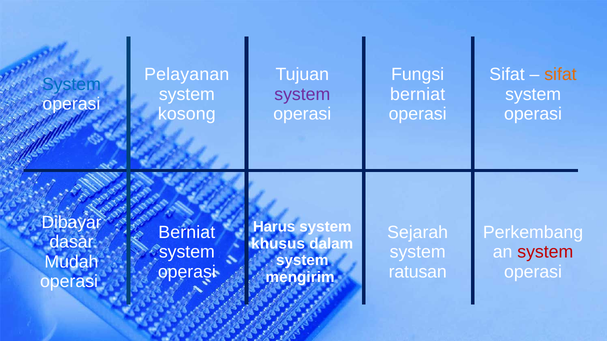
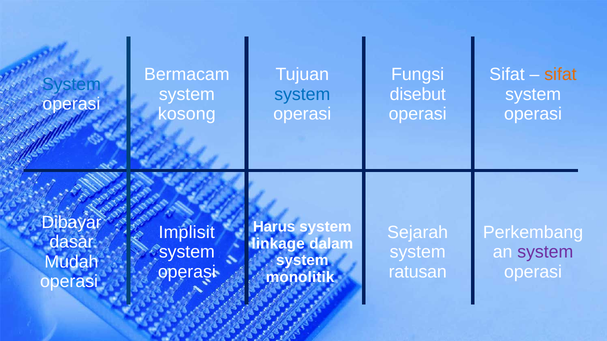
Pelayanan: Pelayanan -> Bermacam (187, 75)
system colour: purple -> blue (302, 94)
berniat: berniat -> disebut (418, 94)
Berniat: Berniat -> Implisit (187, 233)
khusus: khusus -> linkage (278, 244)
system colour: red -> purple (545, 252)
mengirim: mengirim -> monolitik (300, 278)
